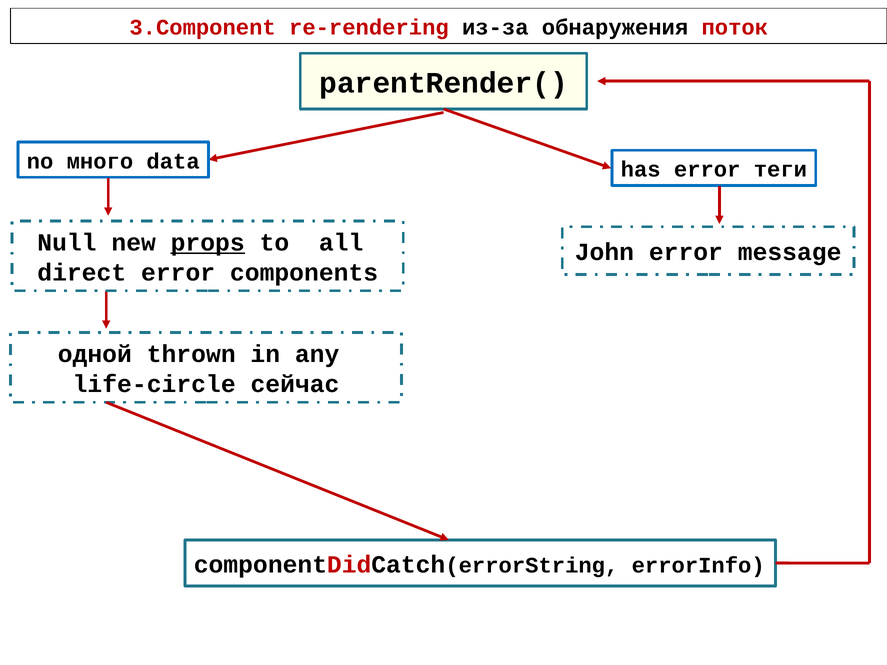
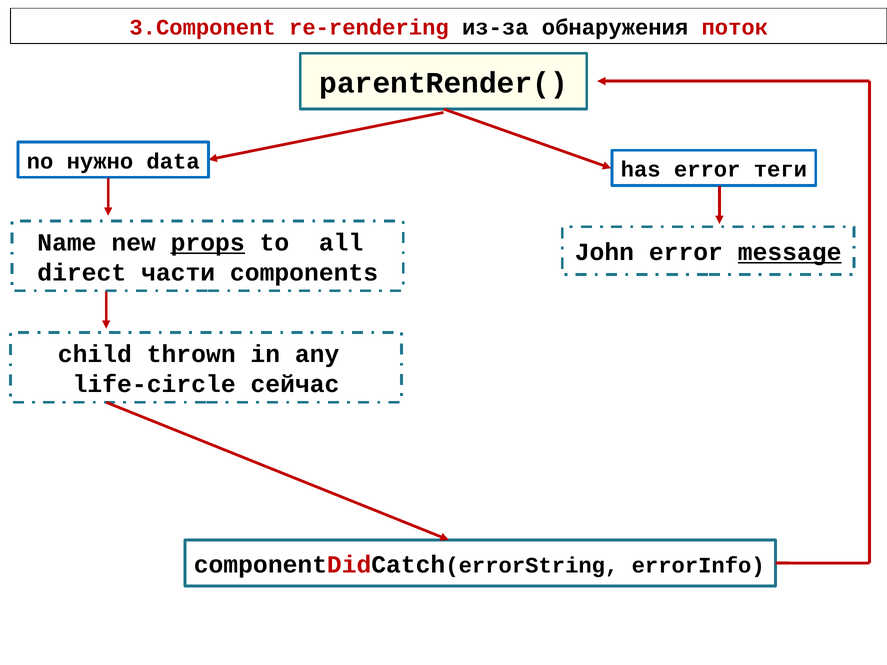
много: много -> нужно (100, 161)
Null: Null -> Name (67, 243)
message underline: none -> present (790, 252)
direct error: error -> части (178, 272)
одной: одной -> child (95, 354)
